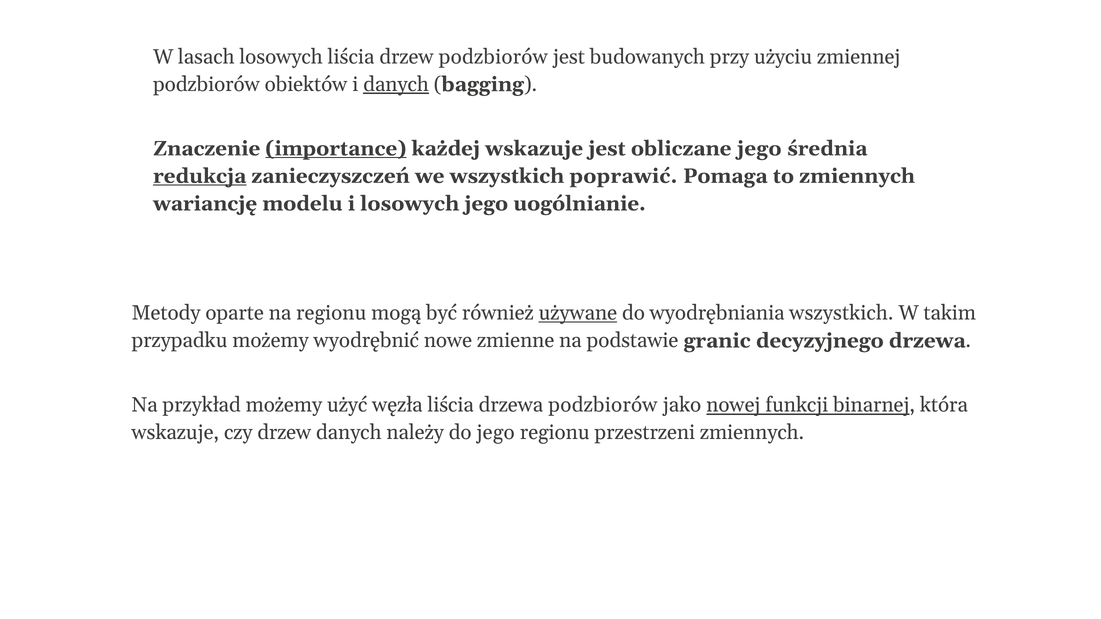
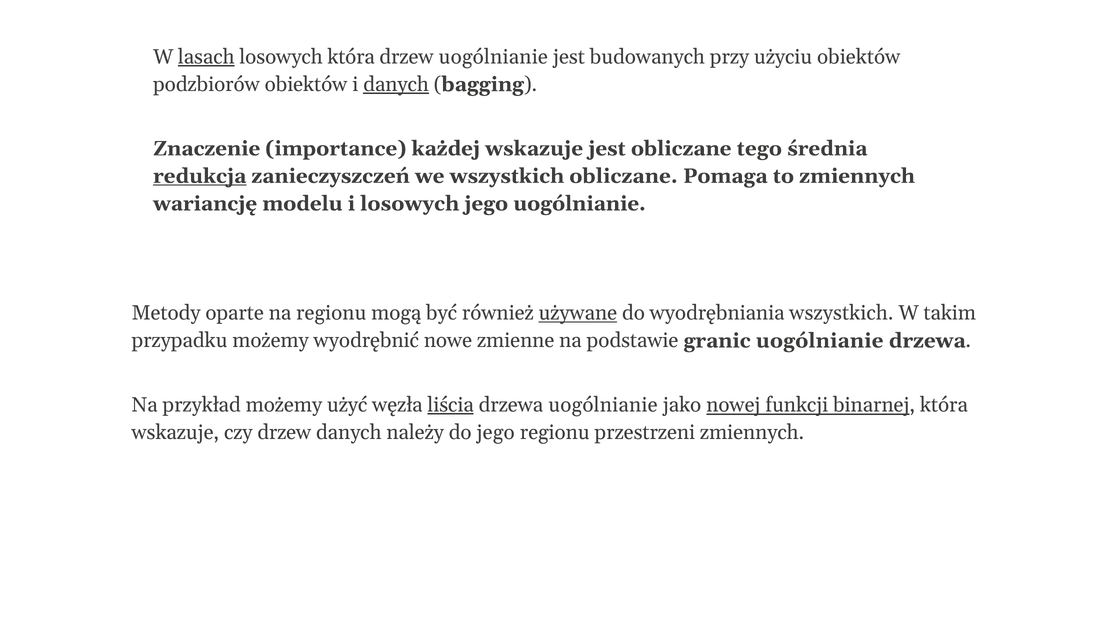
lasach underline: none -> present (206, 57)
losowych liścia: liścia -> która (351, 57)
drzew podzbiorów: podzbiorów -> uogólnianie (493, 57)
użyciu zmiennej: zmiennej -> obiektów (859, 57)
importance underline: present -> none (336, 149)
obliczane jego: jego -> tego (759, 149)
wszystkich poprawić: poprawić -> obliczane (623, 176)
granic decyzyjnego: decyzyjnego -> uogólnianie (820, 341)
liścia underline: none -> present (451, 405)
drzewa podzbiorów: podzbiorów -> uogólnianie (603, 405)
